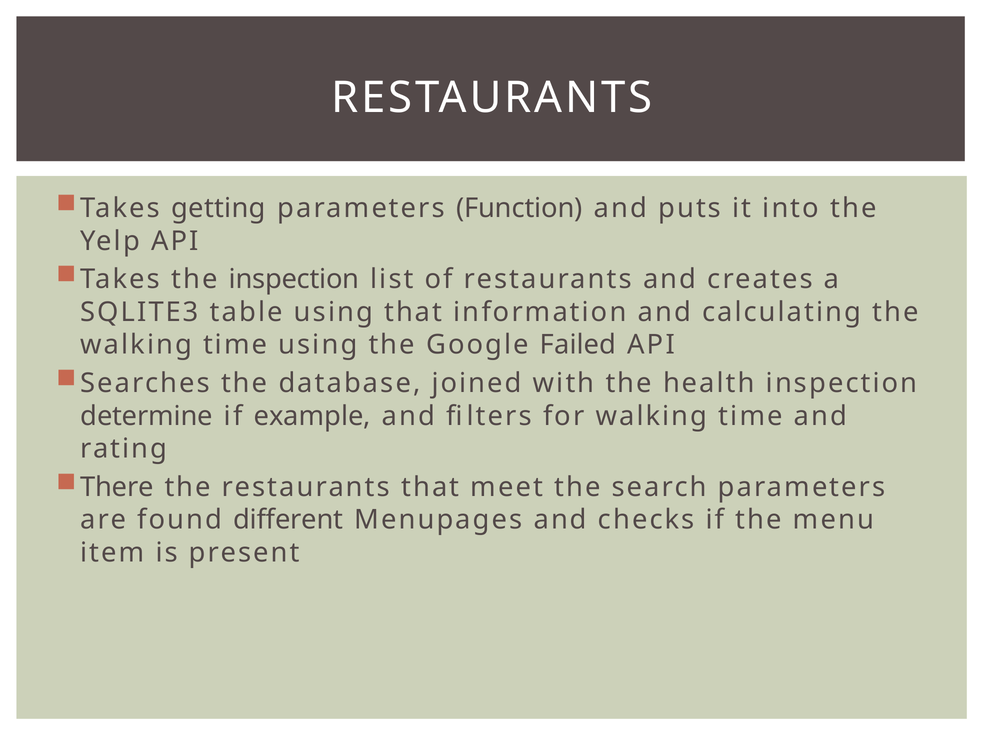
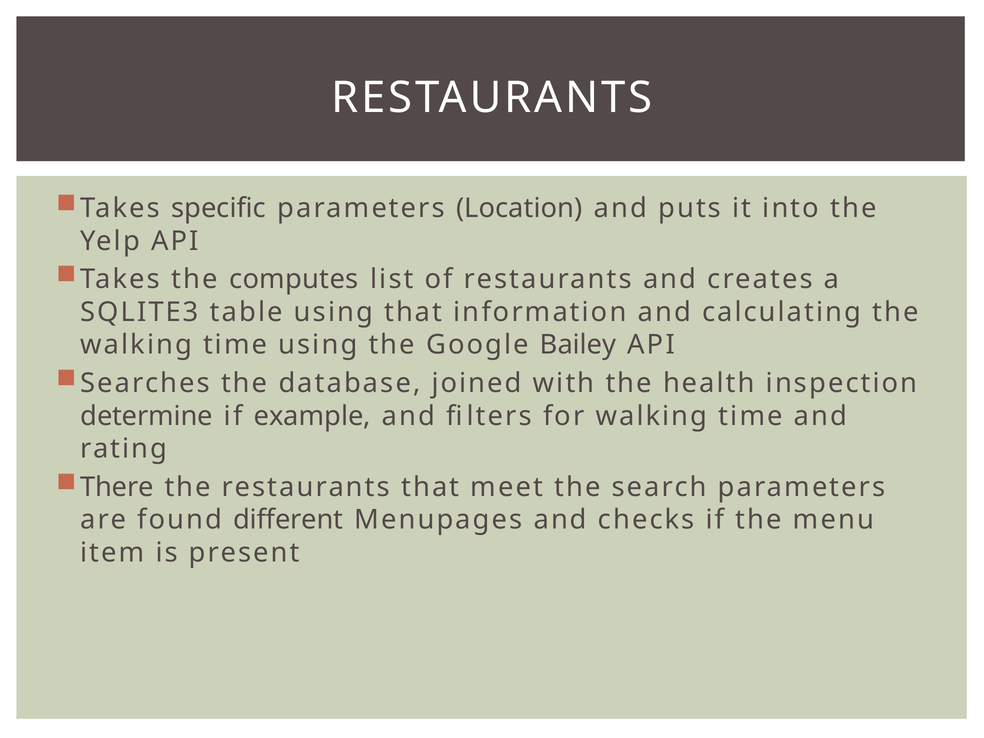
getting: getting -> specific (219, 208)
Function: Function -> Location (519, 208)
the inspection: inspection -> computes (294, 279)
Failed: Failed -> Bailey (578, 345)
